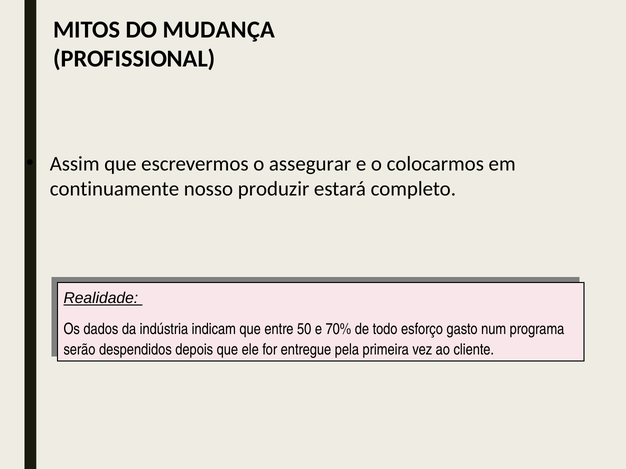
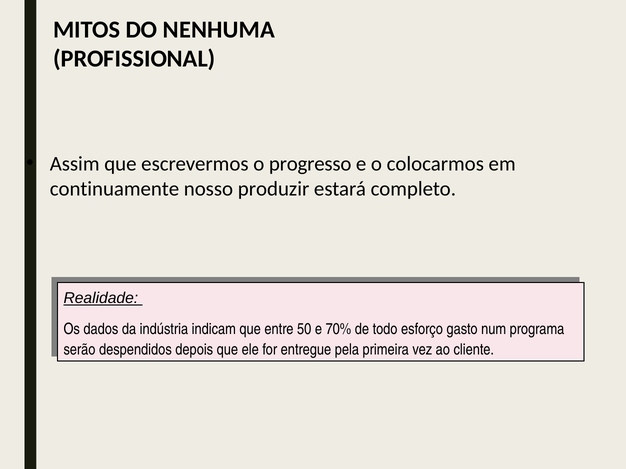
MUDANÇA: MUDANÇA -> NENHUMA (219, 30)
assegurar: assegurar -> progresso (310, 164)
